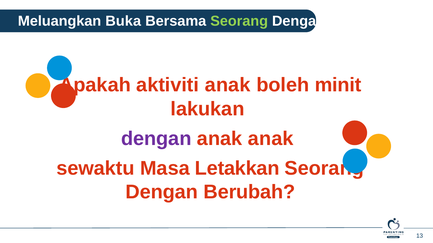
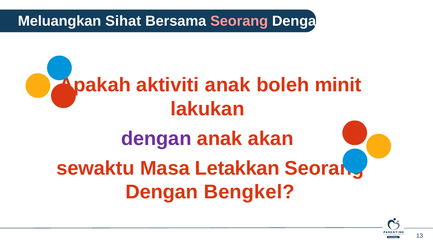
Buka: Buka -> Sihat (123, 21)
Seorang colour: light green -> pink (239, 21)
anak anak: anak -> akan (271, 139)
Berubah: Berubah -> Bengkel (249, 193)
